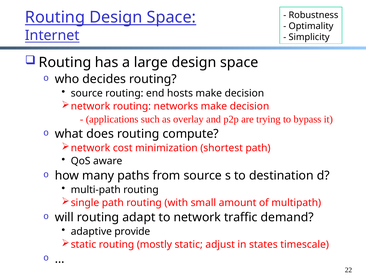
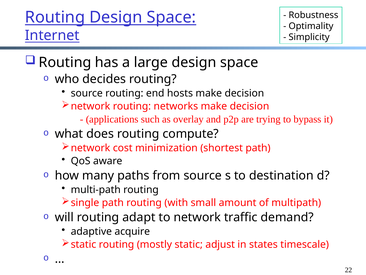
provide: provide -> acquire (132, 231)
